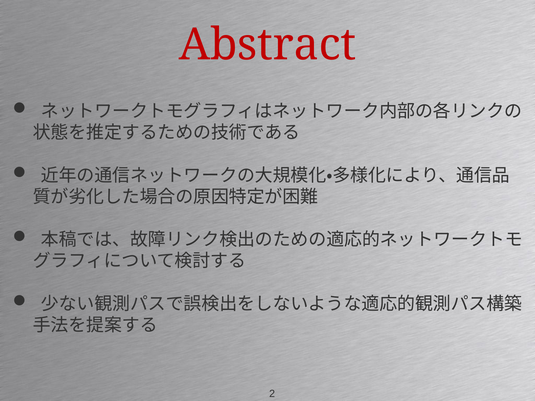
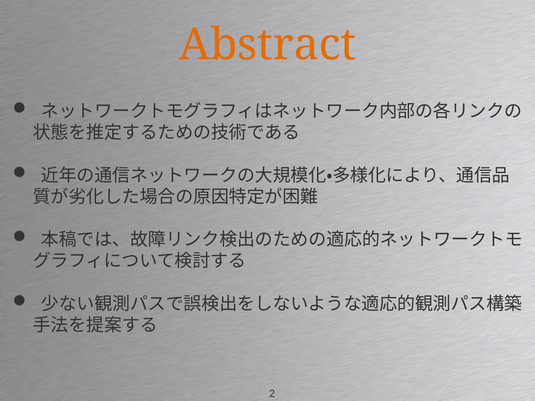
Abstract colour: red -> orange (268, 45)
